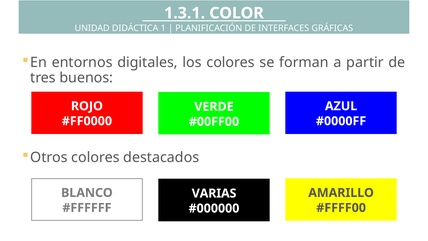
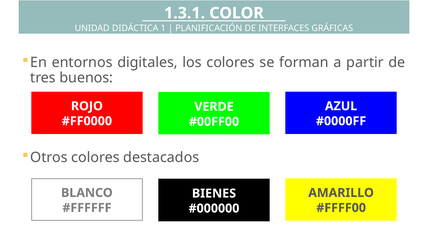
VARIAS: VARIAS -> BIENES (214, 193)
